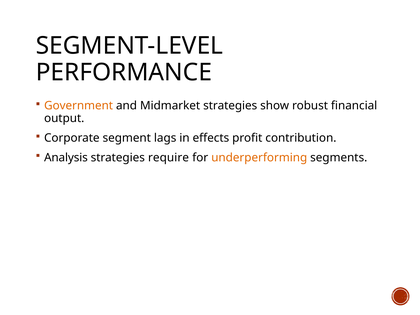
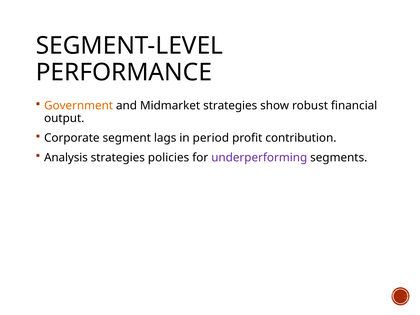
effects: effects -> period (211, 138)
require: require -> policies (169, 158)
underperforming colour: orange -> purple (259, 158)
